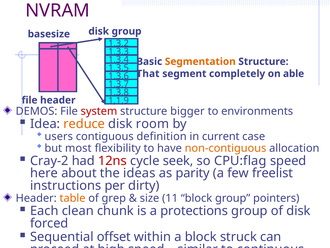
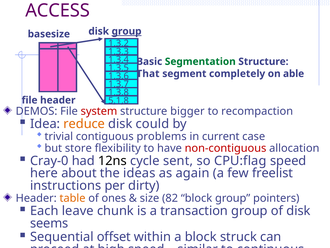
NVRAM: NVRAM -> ACCESS (58, 11)
group underline: none -> present (127, 31)
Segmentation colour: orange -> green (200, 61)
1,1,9: 1,1,9 -> 5,1,8 (119, 100)
environments: environments -> recompaction (257, 111)
room: room -> could (152, 124)
users: users -> trivial (59, 136)
definition: definition -> problems (162, 136)
most: most -> store (78, 148)
non-contiguous colour: orange -> red (226, 148)
Cray-2: Cray-2 -> Cray-0 (49, 161)
12ns colour: red -> black (112, 161)
seek: seek -> sent (178, 161)
parity: parity -> again (193, 173)
grep: grep -> ones (114, 198)
11: 11 -> 82 (170, 198)
clean: clean -> leave (78, 211)
protections: protections -> transaction (194, 211)
forced: forced -> seems (49, 223)
